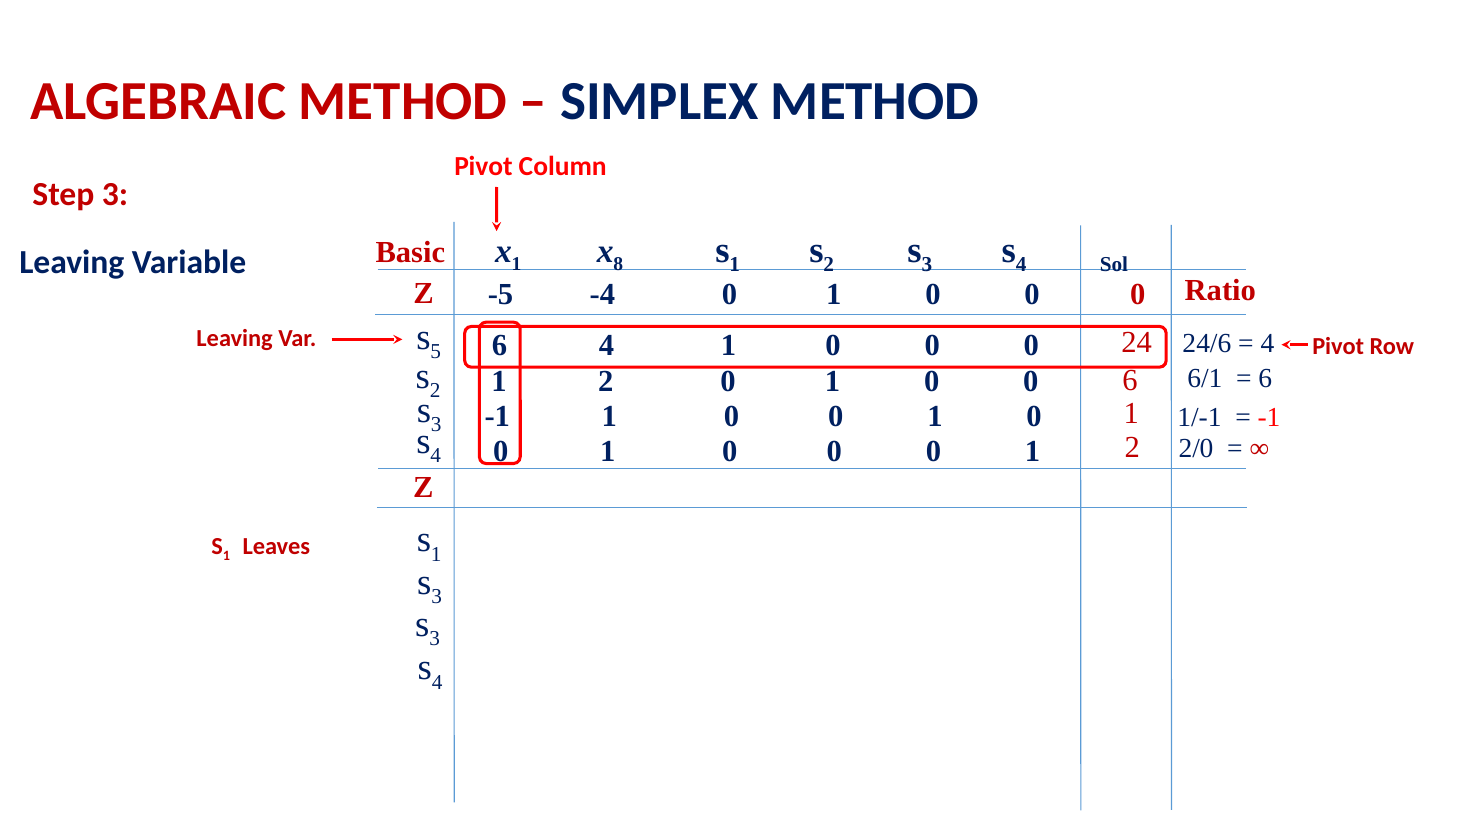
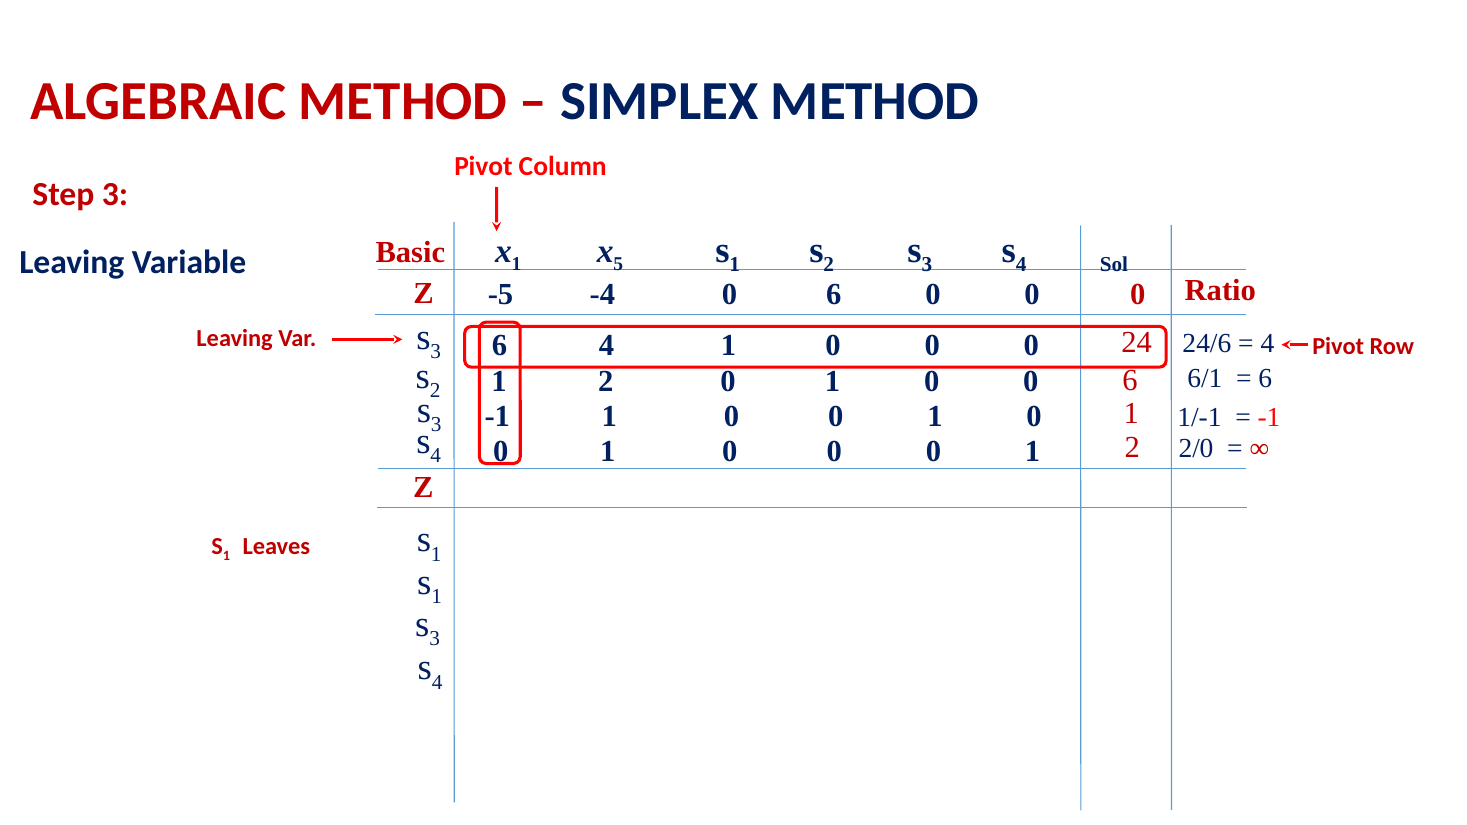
8: 8 -> 5 (618, 264)
-4 0 1: 1 -> 6 (834, 294)
5: 5 -> 3 (436, 352)
3: 3 -> 1 (437, 597)
